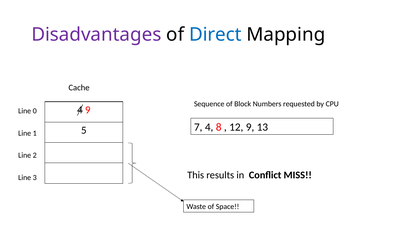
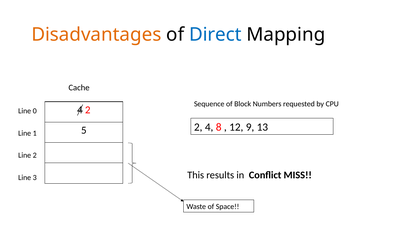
Disadvantages colour: purple -> orange (96, 35)
4 9: 9 -> 2 (88, 110)
7: 7 -> 2 (198, 127)
